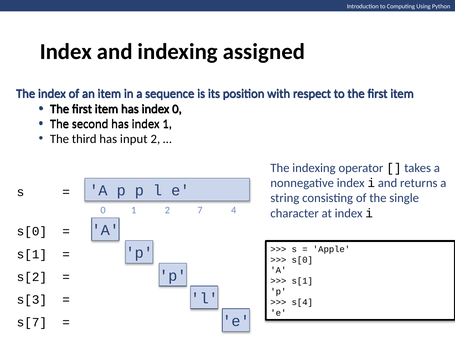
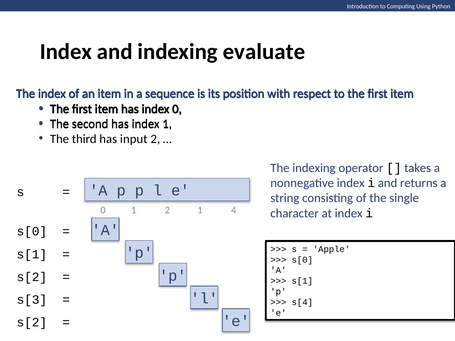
assigned: assigned -> evaluate (264, 52)
1 7: 7 -> 1 (200, 210)
s[7: s[7 -> s[2 (32, 323)
